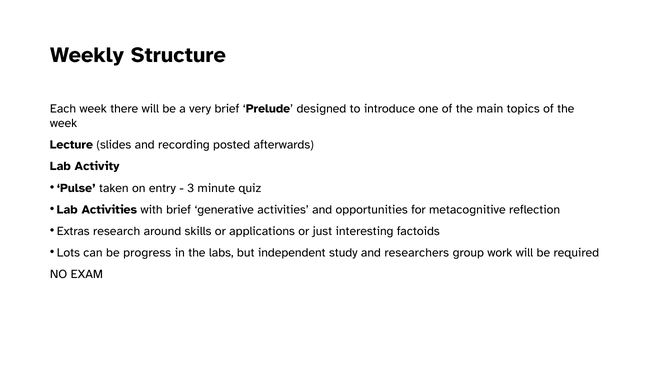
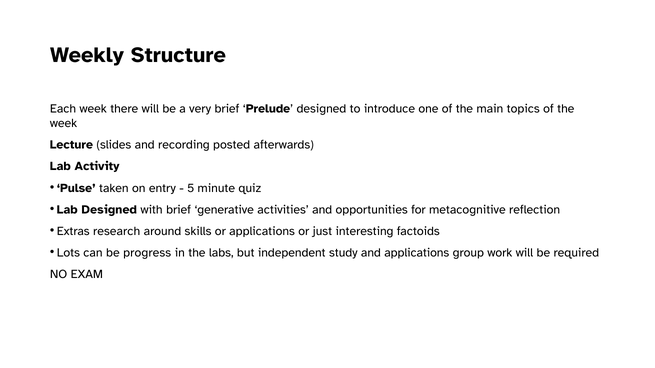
3: 3 -> 5 (191, 188)
Lab Activities: Activities -> Designed (109, 210)
and researchers: researchers -> applications (417, 253)
